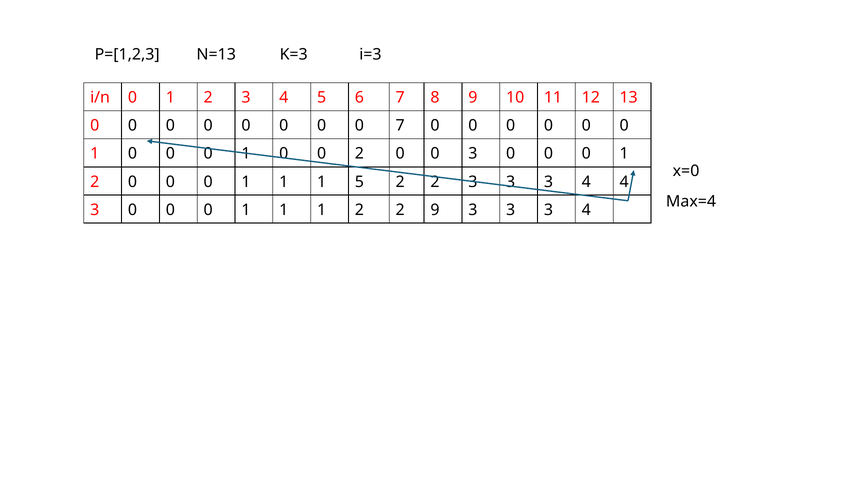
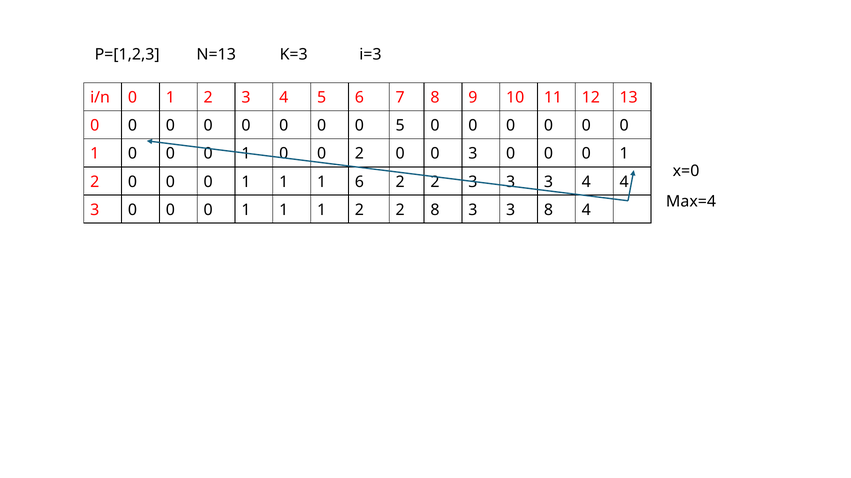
0 7: 7 -> 5 (400, 126)
1 5: 5 -> 6 (359, 182)
2 9: 9 -> 8 (435, 210)
3: 3 -> 8 (548, 210)
